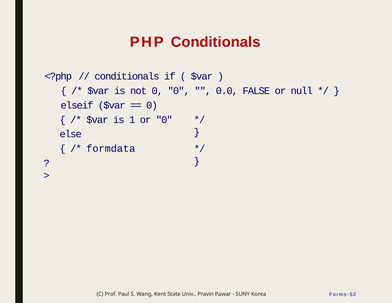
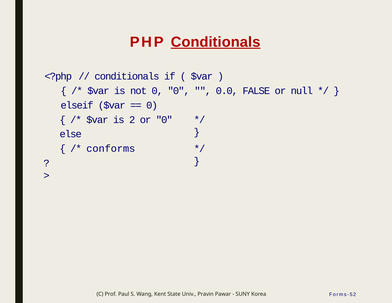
Conditionals underline: none -> present (216, 42)
1: 1 -> 2 (132, 120)
formdata: formdata -> conforms (111, 149)
